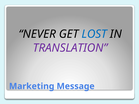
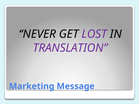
LOST colour: blue -> purple (94, 34)
